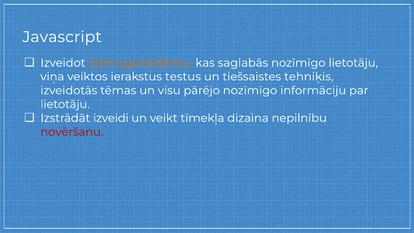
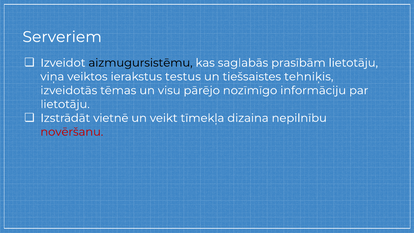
Javascript: Javascript -> Serveriem (62, 37)
aizmugursistēmu colour: orange -> black (141, 63)
saglabās nozīmīgo: nozīmīgo -> prasībām (298, 63)
izveidi: izveidi -> vietnē (111, 118)
